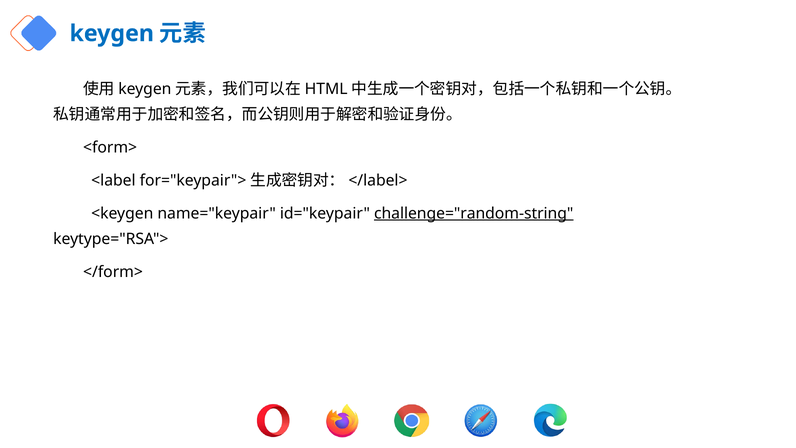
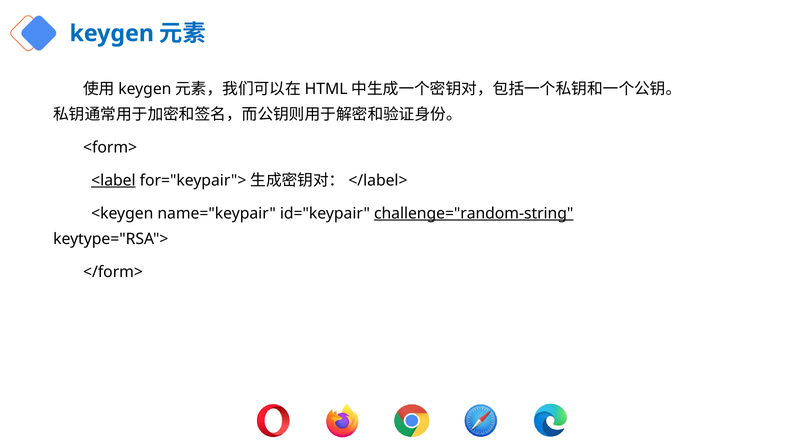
<label underline: none -> present (113, 180)
